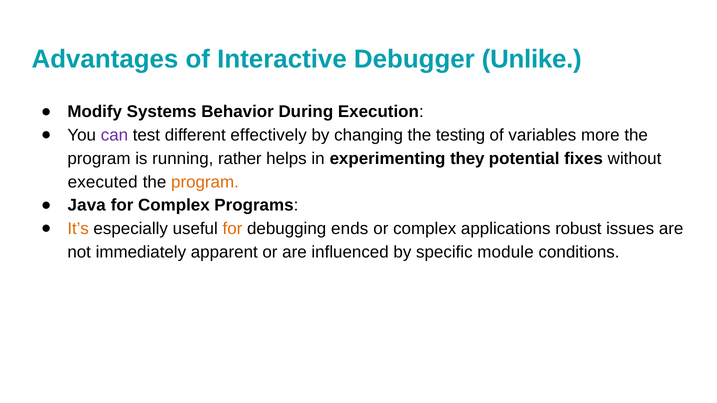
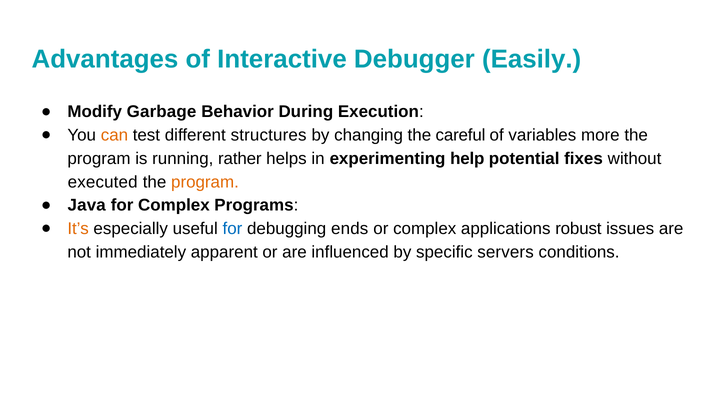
Unlike: Unlike -> Easily (532, 59)
Systems: Systems -> Garbage (162, 112)
can colour: purple -> orange (114, 135)
effectively: effectively -> structures (269, 135)
testing: testing -> careful (461, 135)
they: they -> help (467, 159)
for colour: orange -> blue (232, 229)
module: module -> servers (506, 252)
